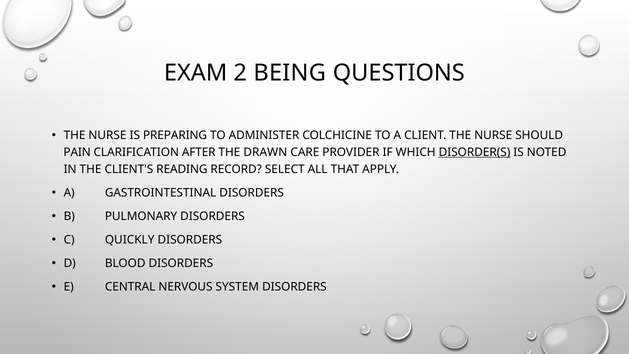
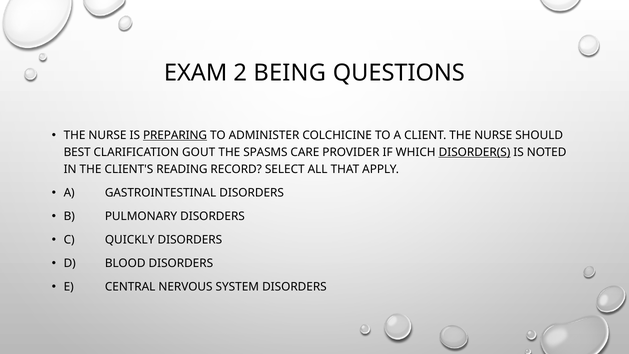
PREPARING underline: none -> present (175, 135)
PAIN: PAIN -> BEST (77, 152)
AFTER: AFTER -> GOUT (199, 152)
DRAWN: DRAWN -> SPASMS (265, 152)
